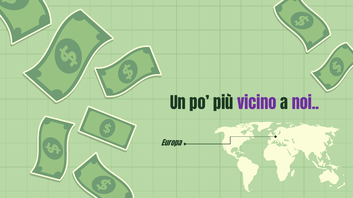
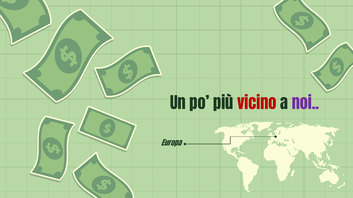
vicino colour: purple -> red (257, 104)
